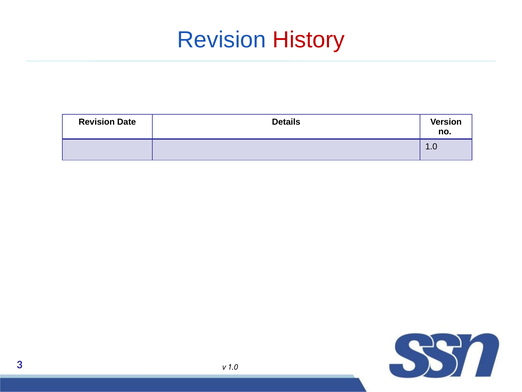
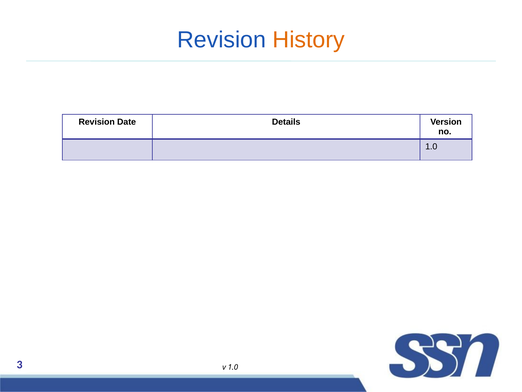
History colour: red -> orange (309, 40)
